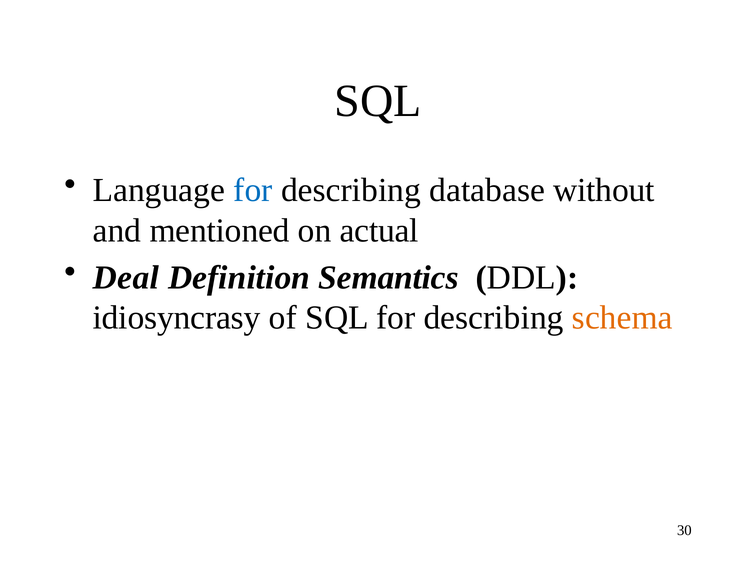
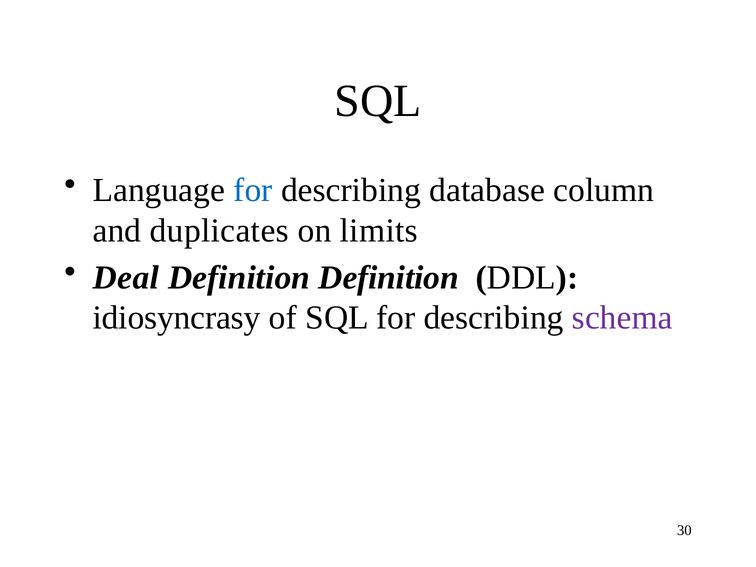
without: without -> column (604, 190)
mentioned: mentioned -> duplicates (219, 230)
actual: actual -> limits (379, 230)
Definition Semantics: Semantics -> Definition (389, 277)
schema colour: orange -> purple (622, 318)
